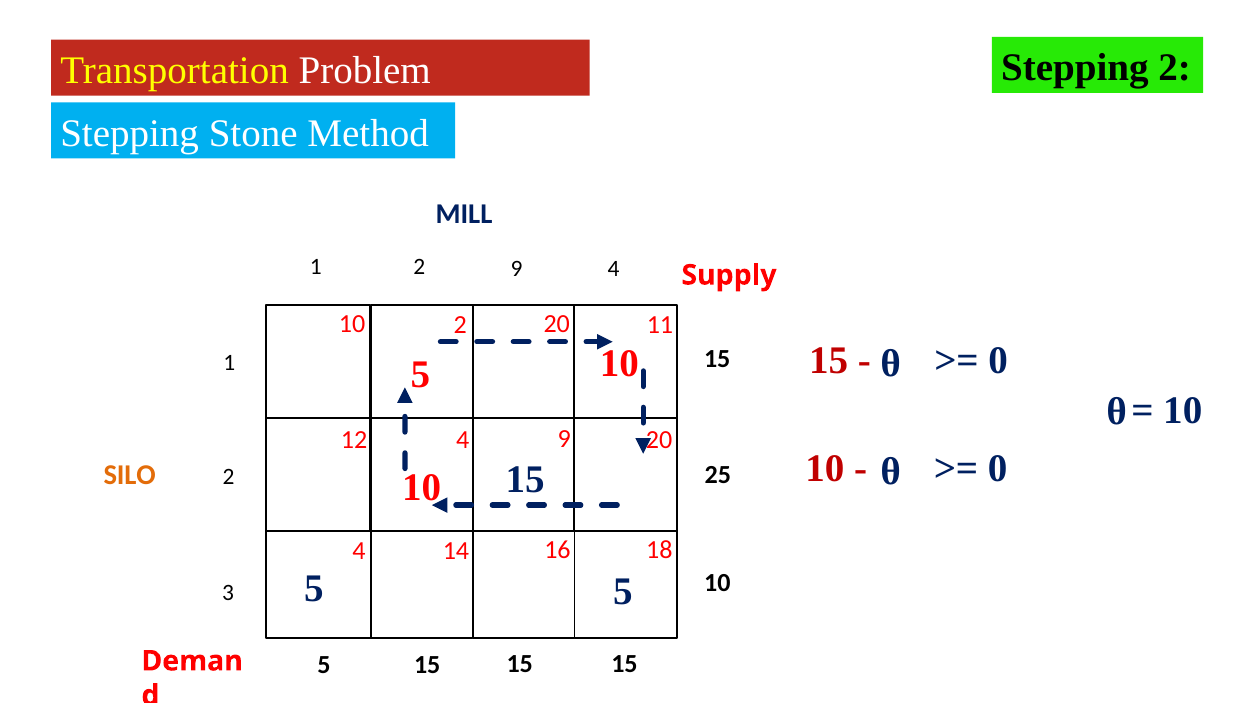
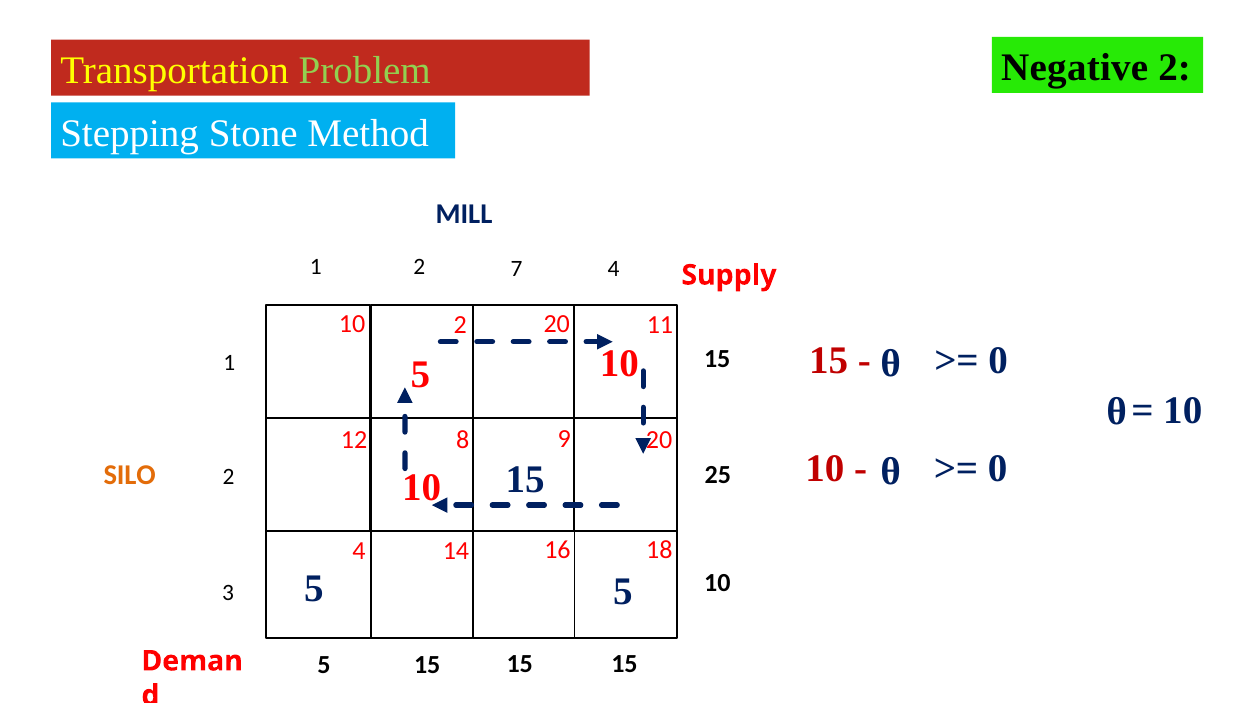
Stepping: Stepping -> Negative (1075, 68)
Problem colour: white -> light green (365, 70)
2 9: 9 -> 7 (517, 269)
12 4: 4 -> 8 (463, 440)
